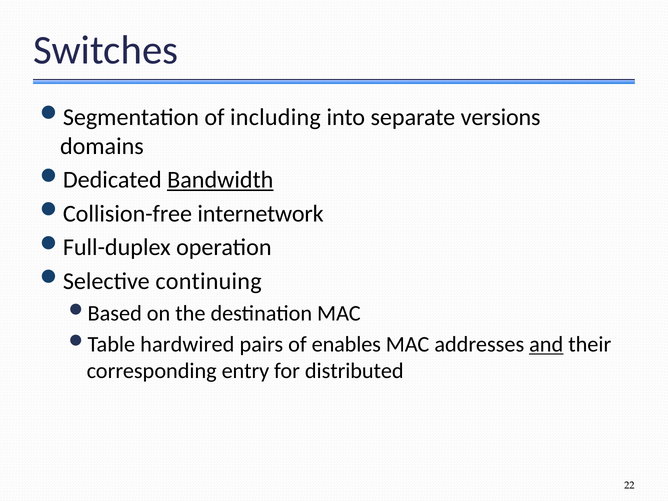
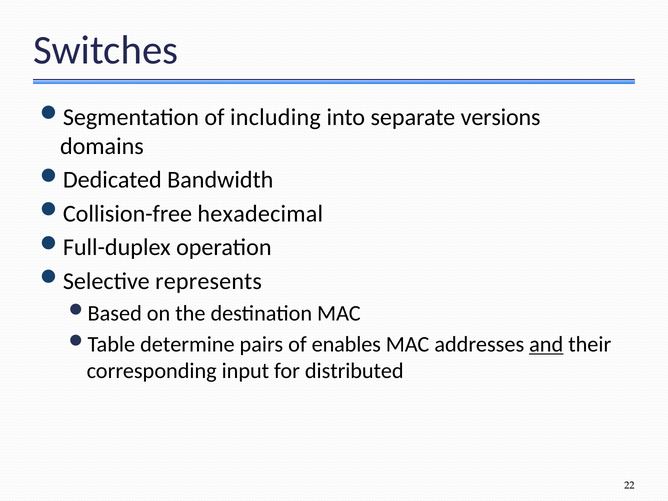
Bandwidth underline: present -> none (220, 180)
internetwork: internetwork -> hexadecimal (260, 214)
continuing: continuing -> represents (209, 281)
hardwired: hardwired -> determine (187, 344)
entry: entry -> input (245, 371)
